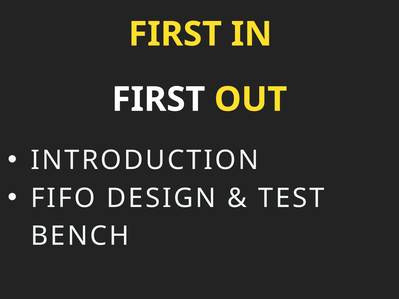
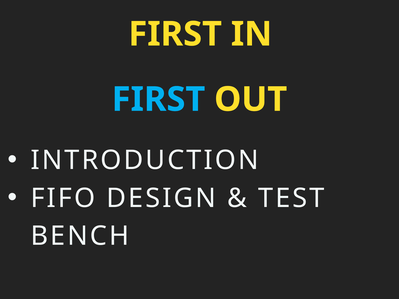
FIRST colour: white -> light blue (158, 100)
